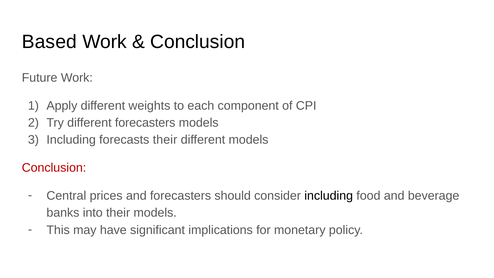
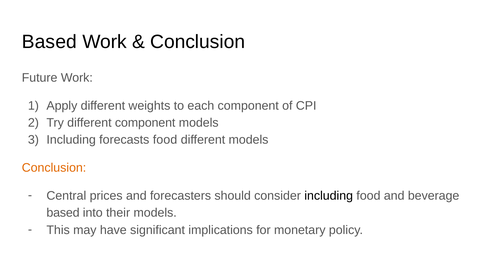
different forecasters: forecasters -> component (145, 123)
forecasts their: their -> food (165, 140)
Conclusion colour: red -> orange (54, 168)
banks: banks -> based (63, 213)
